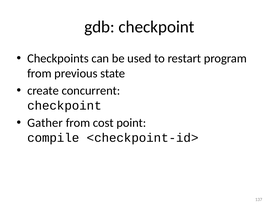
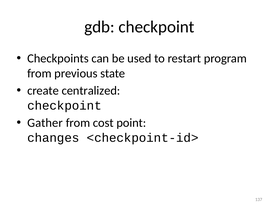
concurrent: concurrent -> centralized (91, 91)
compile: compile -> changes (53, 138)
